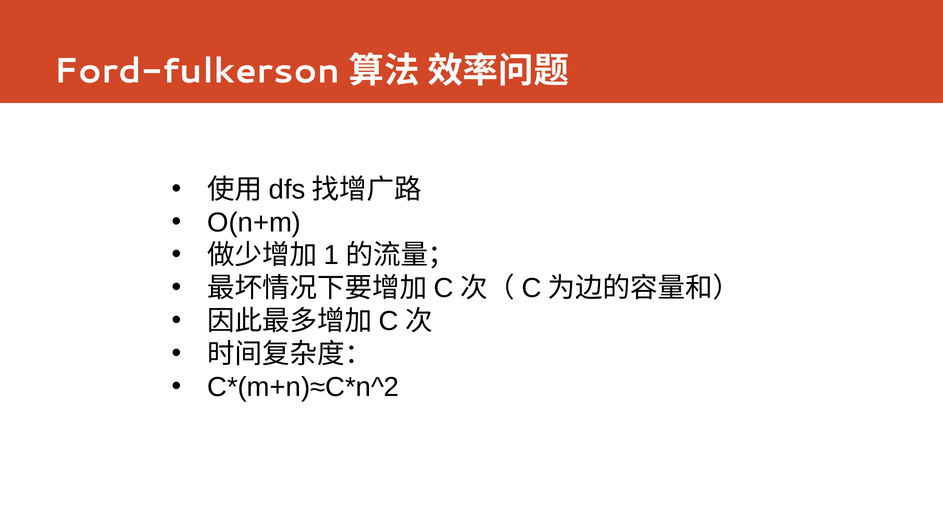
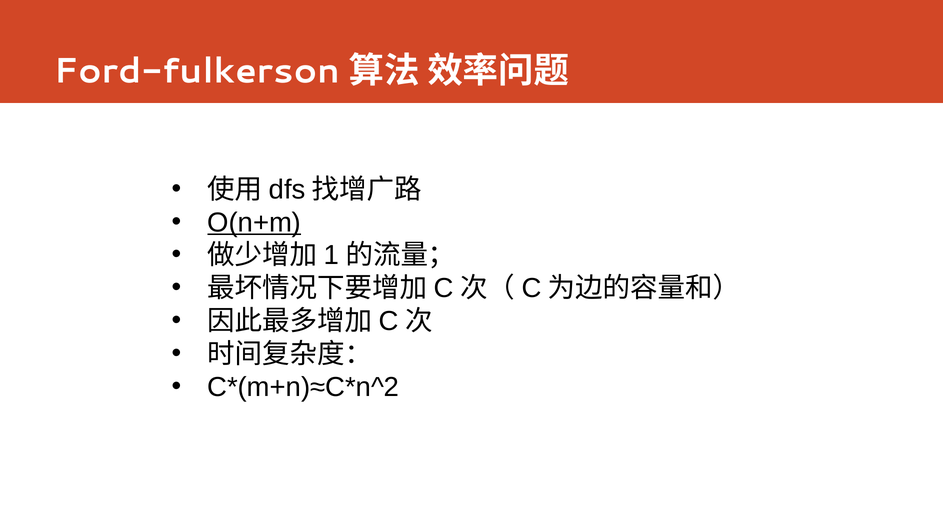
O(n+m underline: none -> present (254, 223)
